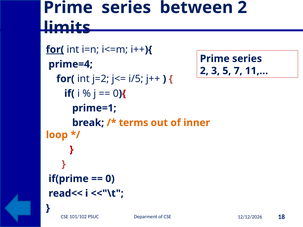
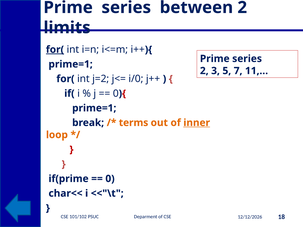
prime=4: prime=4 -> prime=1 (71, 64)
i/5: i/5 -> i/0 (136, 79)
inner underline: none -> present (197, 123)
read<<: read<< -> char<< (66, 194)
